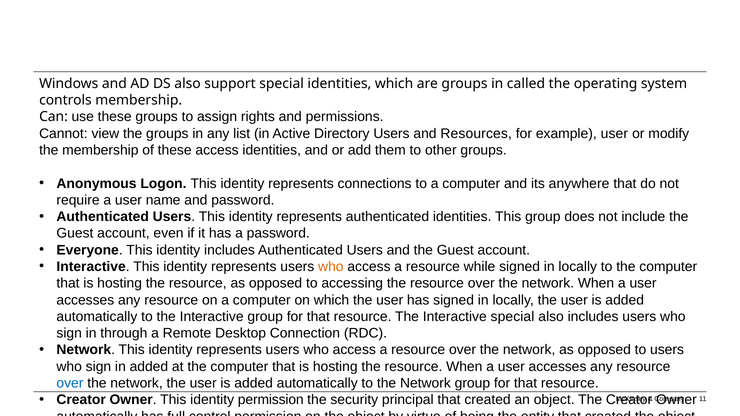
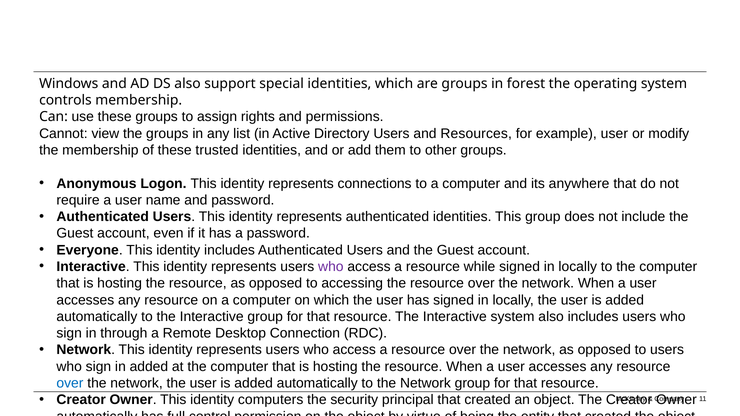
called: called -> forest (526, 84)
these access: access -> trusted (217, 150)
who colour: orange -> purple (331, 267)
Interactive special: special -> system (513, 317)
identity permission: permission -> computers (271, 400)
